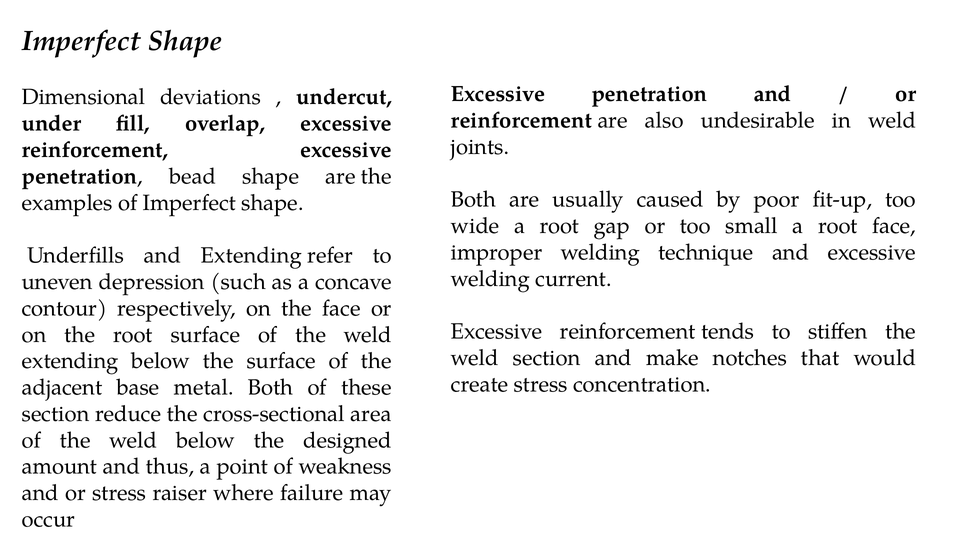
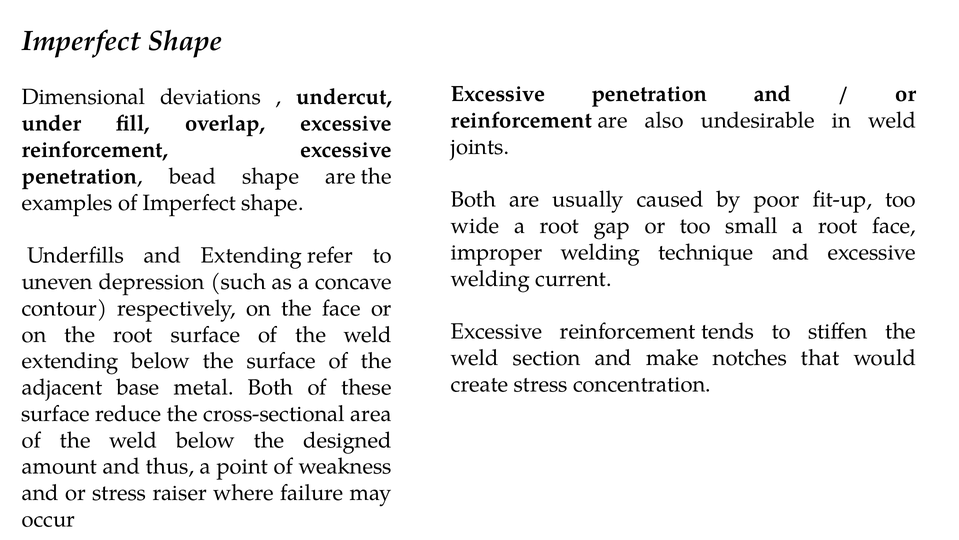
section: section -> surface (56, 413)
